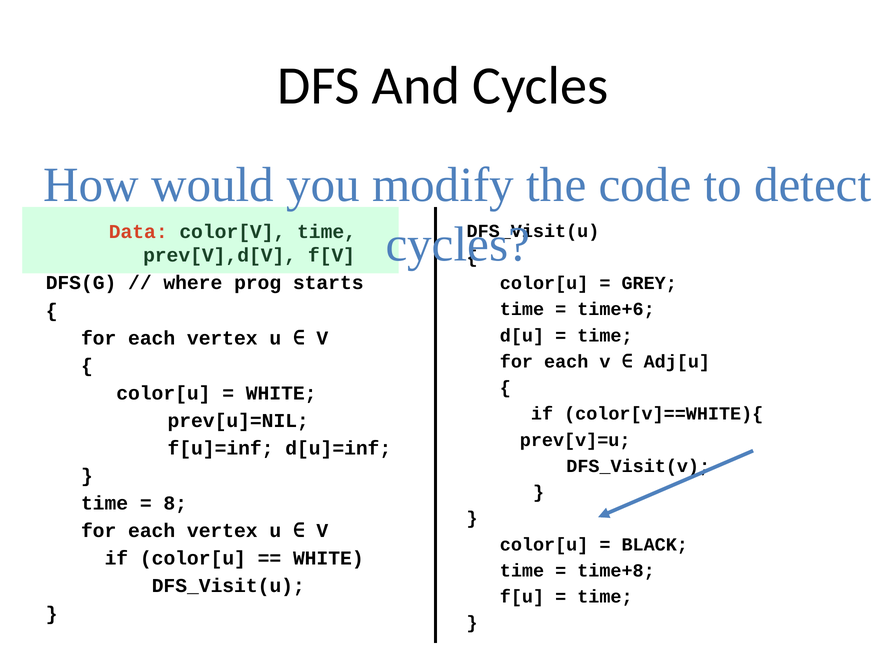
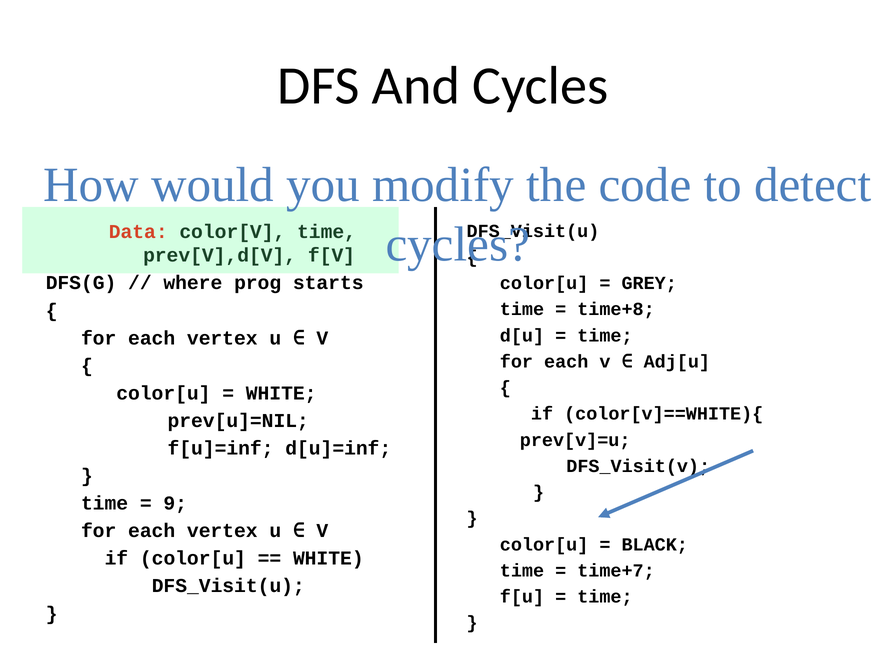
time+6: time+6 -> time+8 (616, 309)
8: 8 -> 9 (175, 503)
time+8: time+8 -> time+7 (616, 570)
